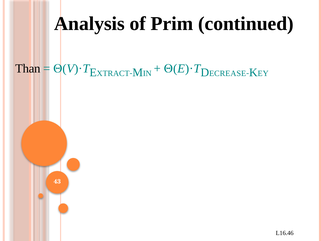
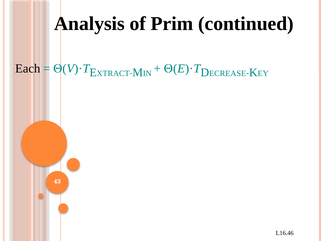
Than: Than -> Each (28, 68)
